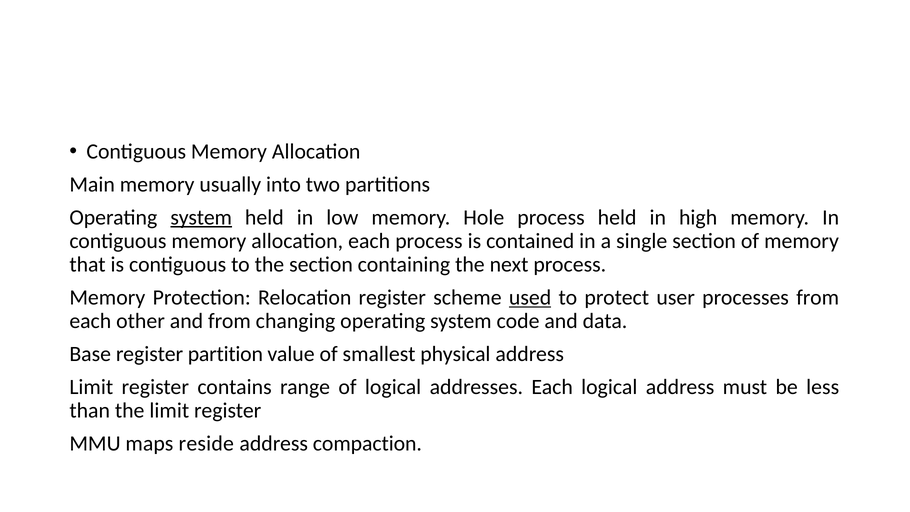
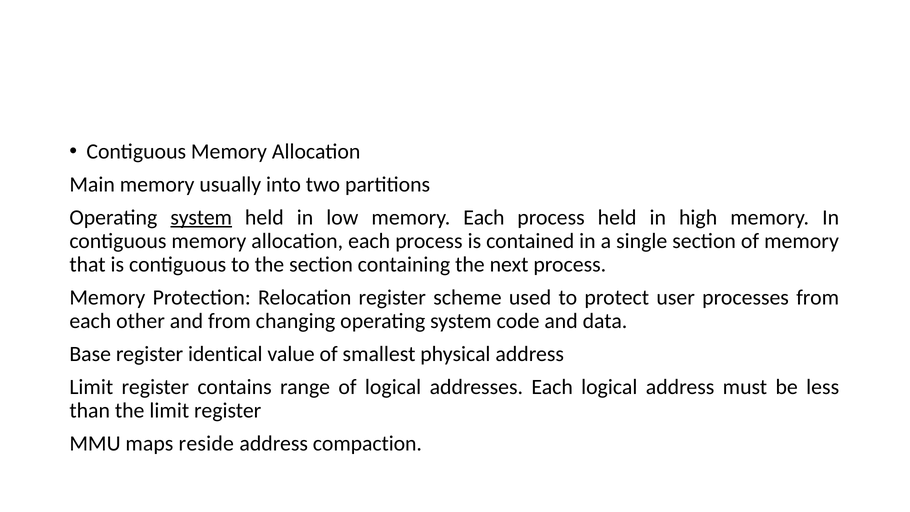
memory Hole: Hole -> Each (484, 217)
used underline: present -> none (530, 297)
partition: partition -> identical (225, 354)
